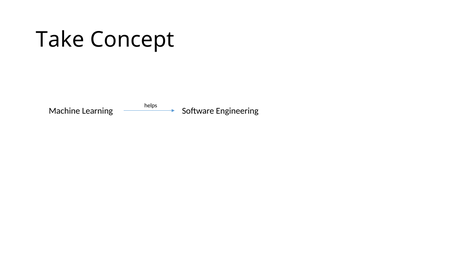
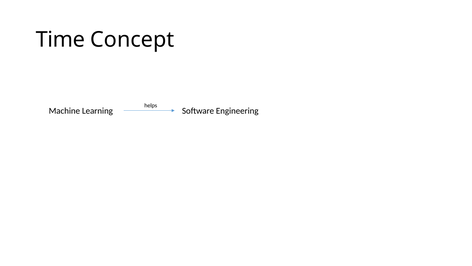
Take: Take -> Time (60, 40)
